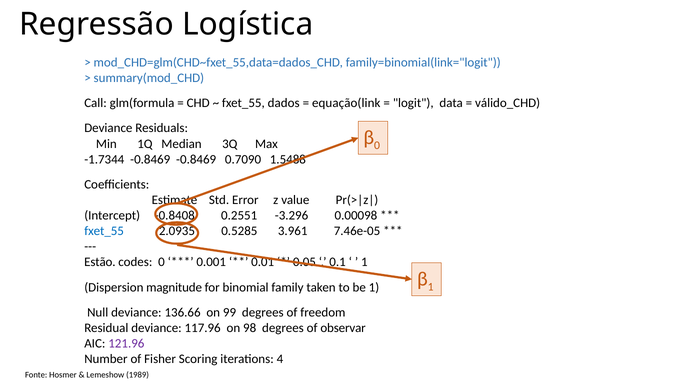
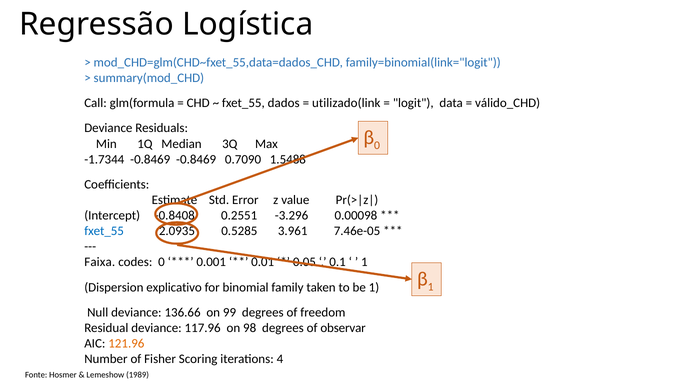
equação(link: equação(link -> utilizado(link (346, 103)
Estão: Estão -> Faixa (100, 262)
magnitude: magnitude -> explicativo (174, 287)
121.96 colour: purple -> orange (126, 344)
